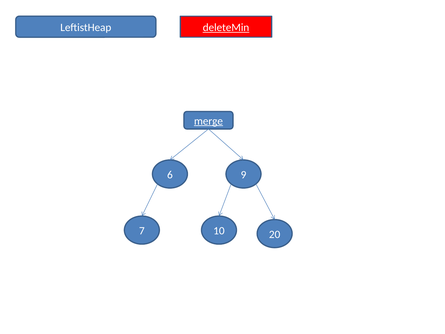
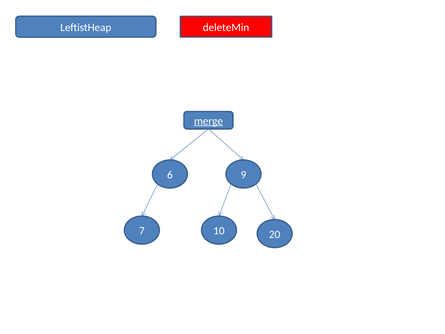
deleteMin underline: present -> none (226, 27)
